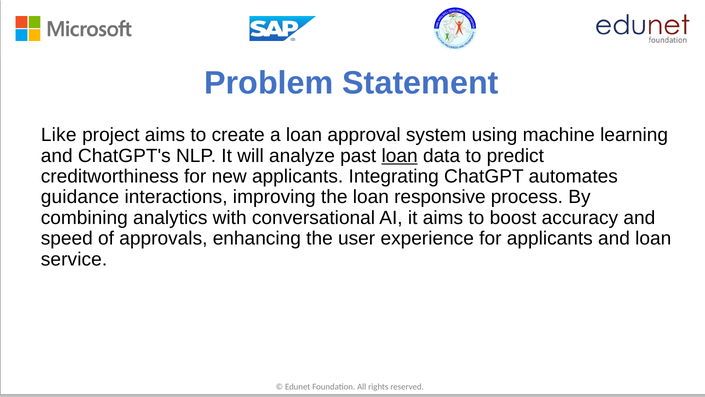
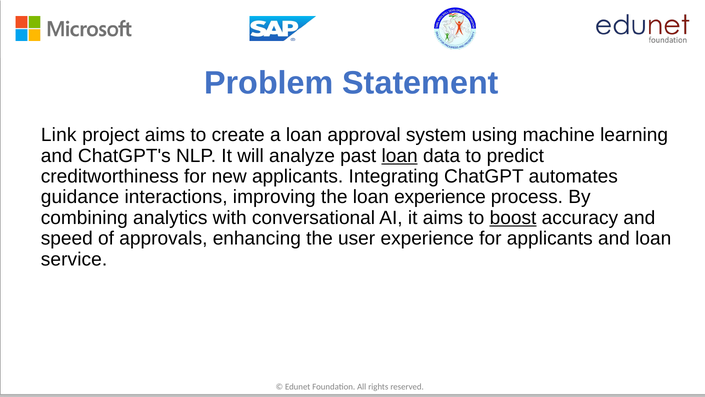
Like: Like -> Link (59, 135)
loan responsive: responsive -> experience (440, 197)
boost underline: none -> present (513, 218)
